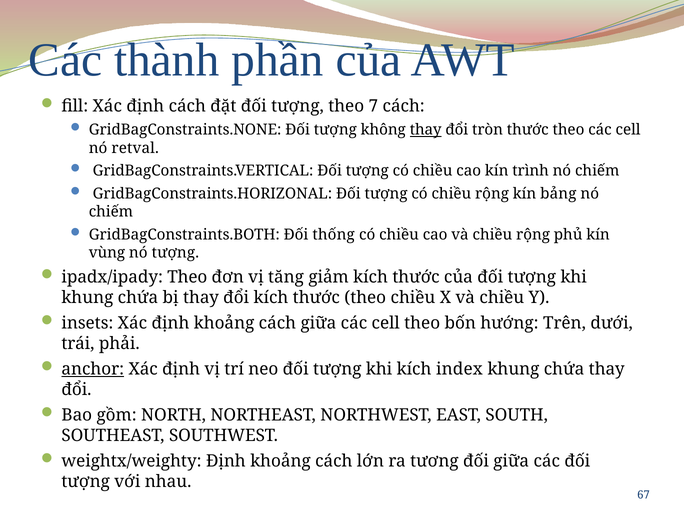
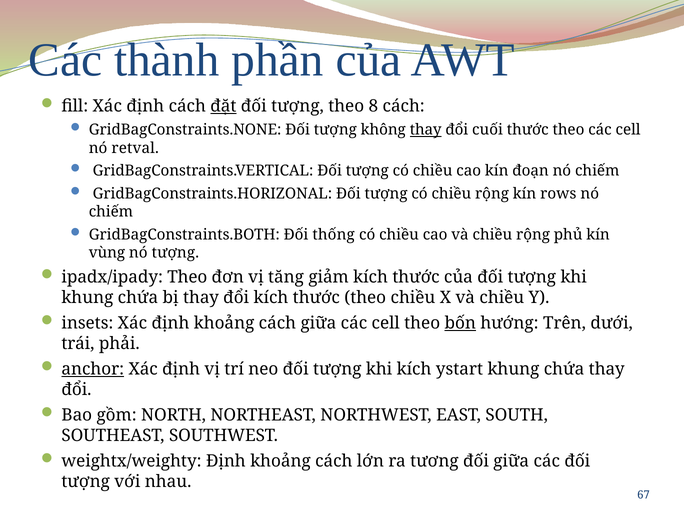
đặt underline: none -> present (223, 106)
7: 7 -> 8 (373, 106)
tròn: tròn -> cuối (488, 130)
trình: trình -> đoạn (531, 171)
bảng: bảng -> rows (558, 194)
bốn underline: none -> present (460, 323)
index: index -> ystart (459, 369)
